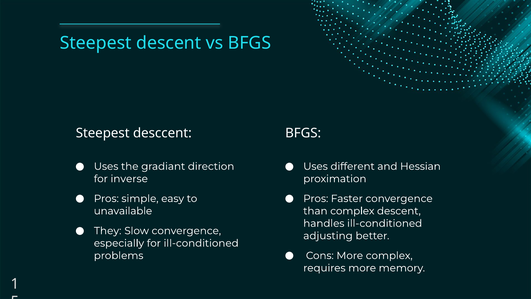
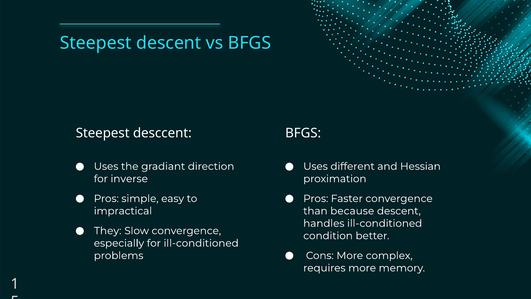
unavailable: unavailable -> impractical (123, 211)
than complex: complex -> because (352, 211)
adjusting: adjusting -> condition (328, 236)
